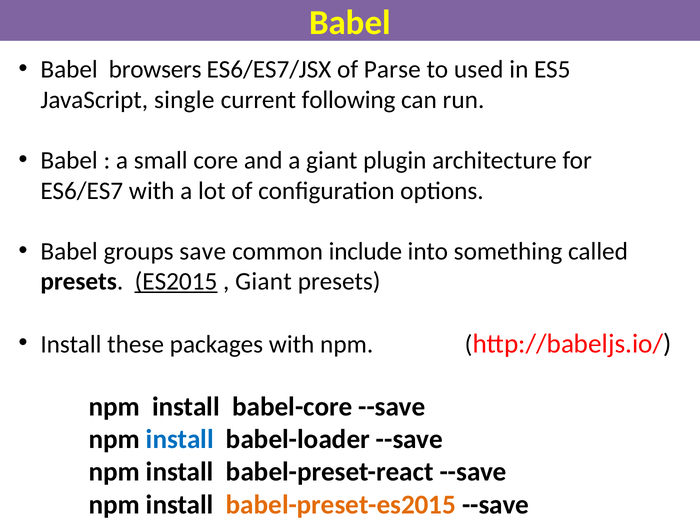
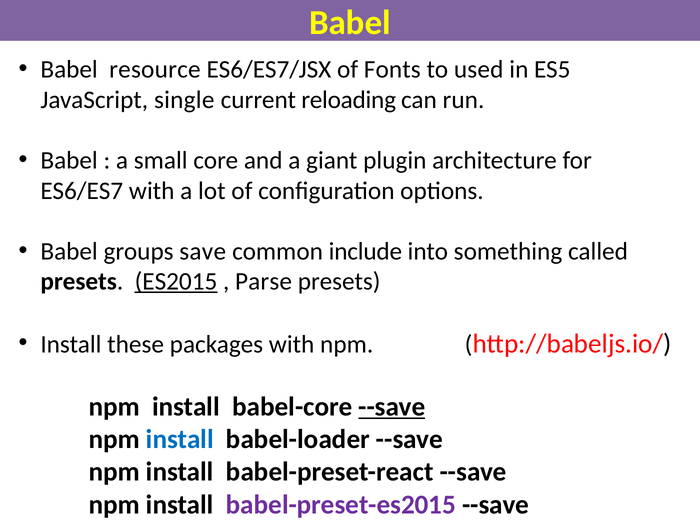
browsers: browsers -> resource (155, 69)
Parse: Parse -> Fonts (392, 69)
following: following -> reloading (349, 100)
Giant: Giant -> Parse (264, 282)
--save underline: none -> present (392, 407)
babel-preset-es2015 colour: orange -> purple (341, 505)
